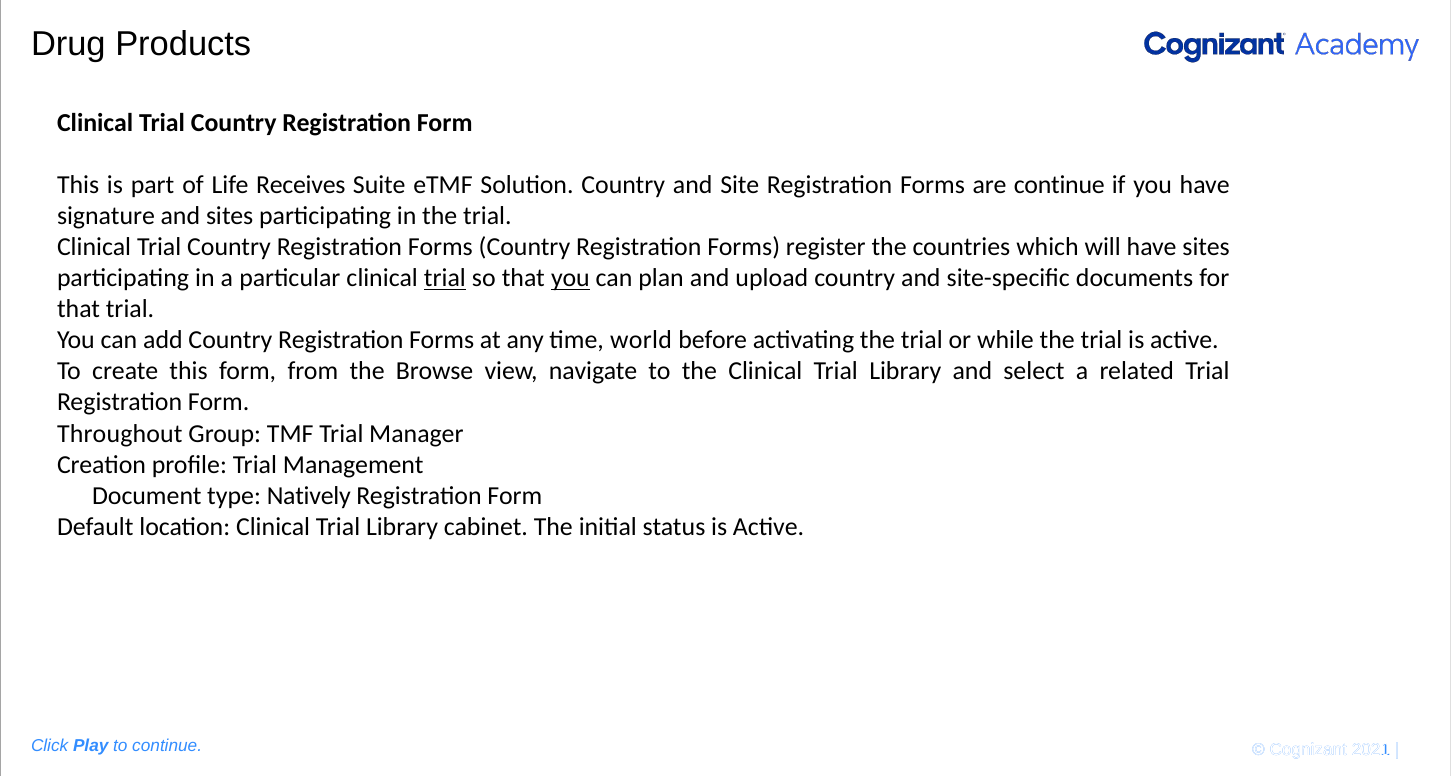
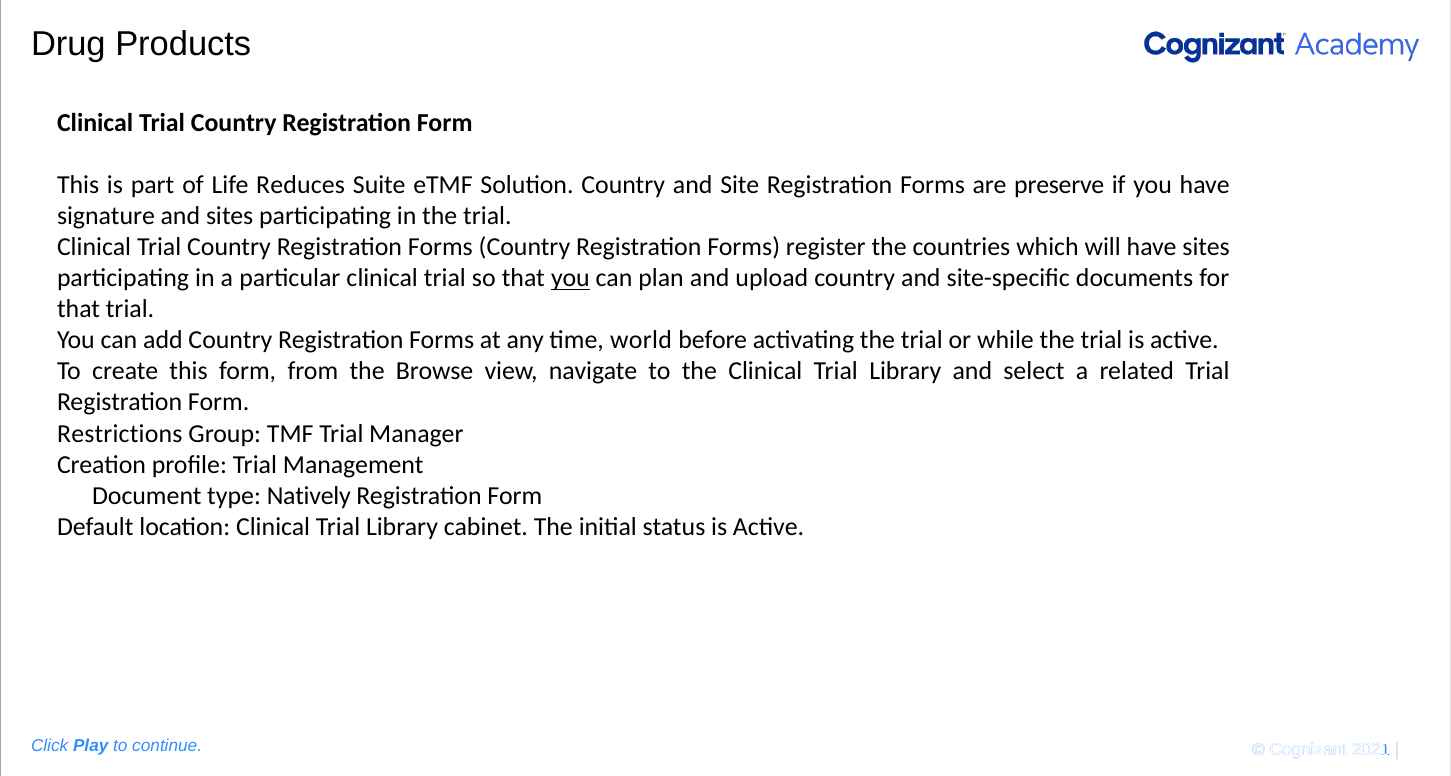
Receives: Receives -> Reduces (301, 185)
are continue: continue -> preserve (1059, 185)
trial underline: present -> none (445, 278)
Throughout: Throughout -> Restrictions (120, 433)
